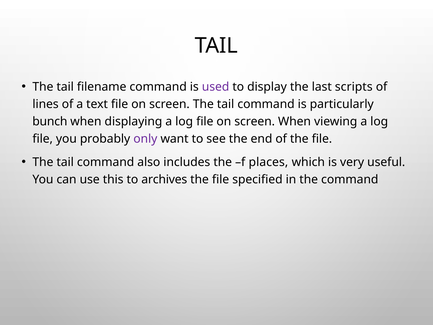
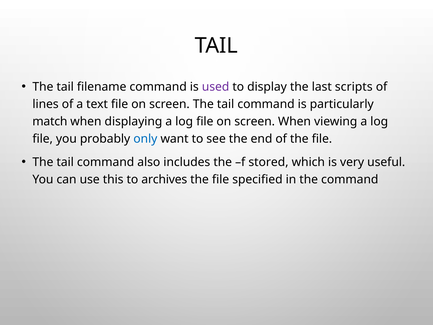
bunch: bunch -> match (50, 121)
only colour: purple -> blue (145, 139)
places: places -> stored (268, 162)
